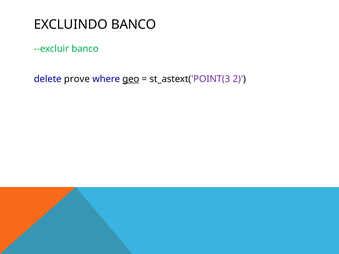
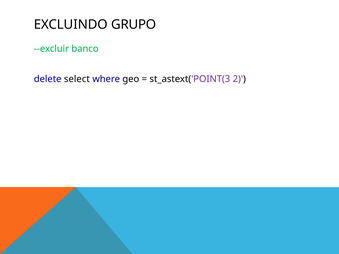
EXCLUINDO BANCO: BANCO -> GRUPO (134, 25)
prove: prove -> select (77, 79)
geo underline: present -> none (131, 79)
